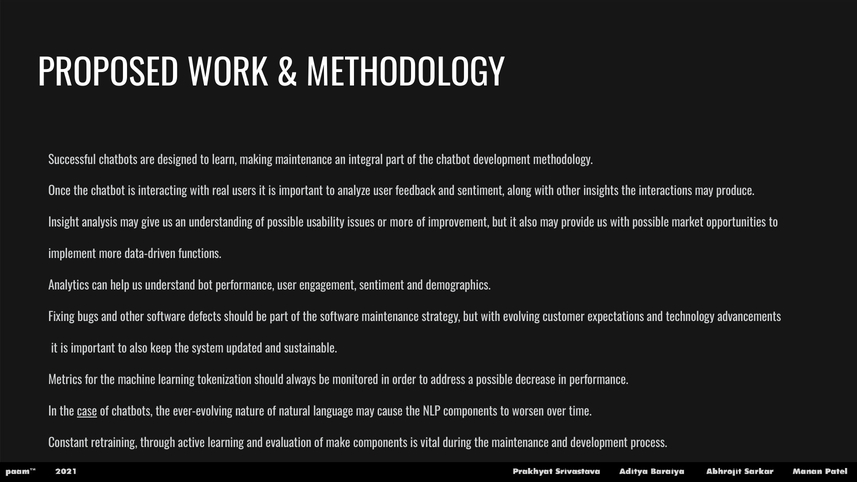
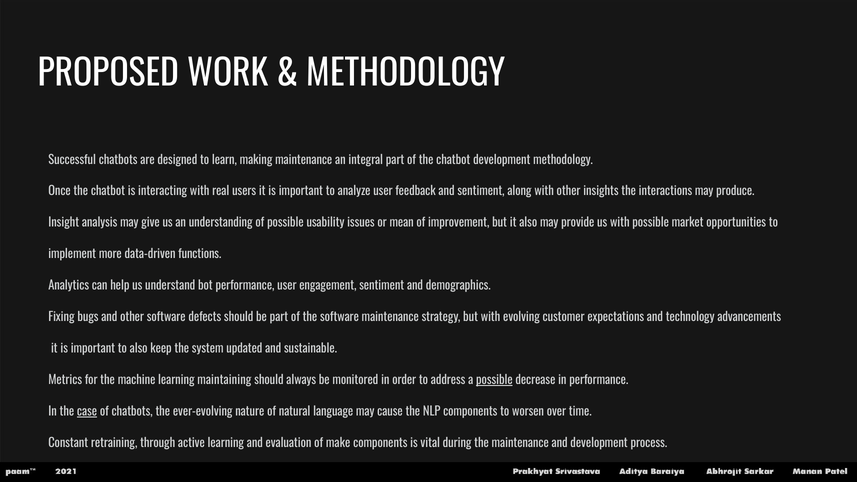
or more: more -> mean (402, 223)
tokenization: tokenization -> maintaining (224, 380)
possible underline: none -> present (494, 380)
